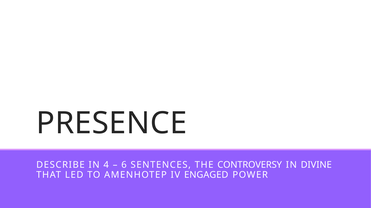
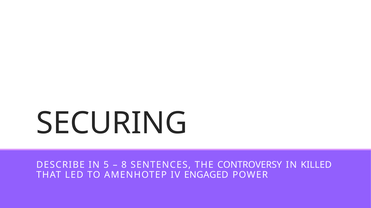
PRESENCE: PRESENCE -> SECURING (112, 124)
4: 4 -> 5 (106, 165)
6: 6 -> 8 (124, 165)
DIVINE: DIVINE -> KILLED (316, 165)
